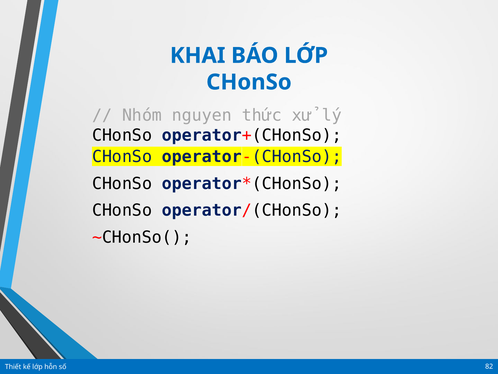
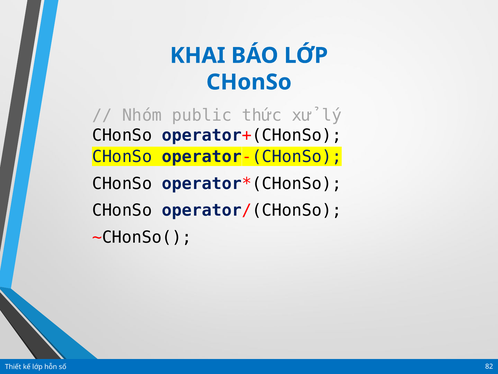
nguyen: nguyen -> public (202, 115)
